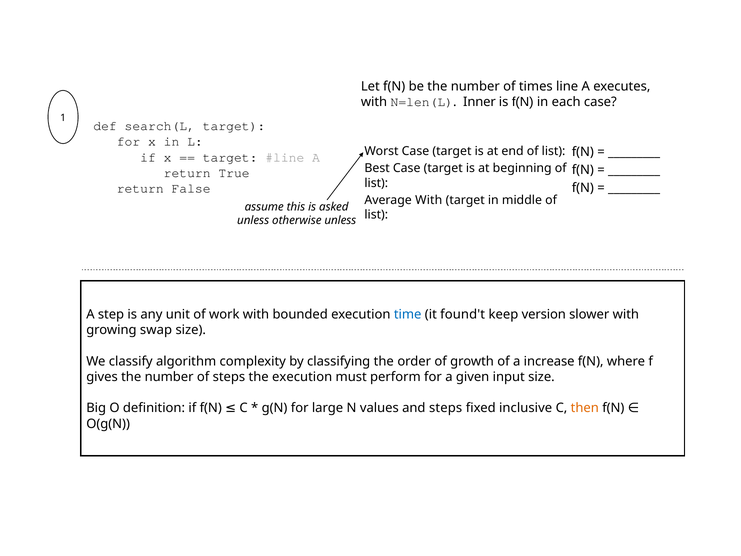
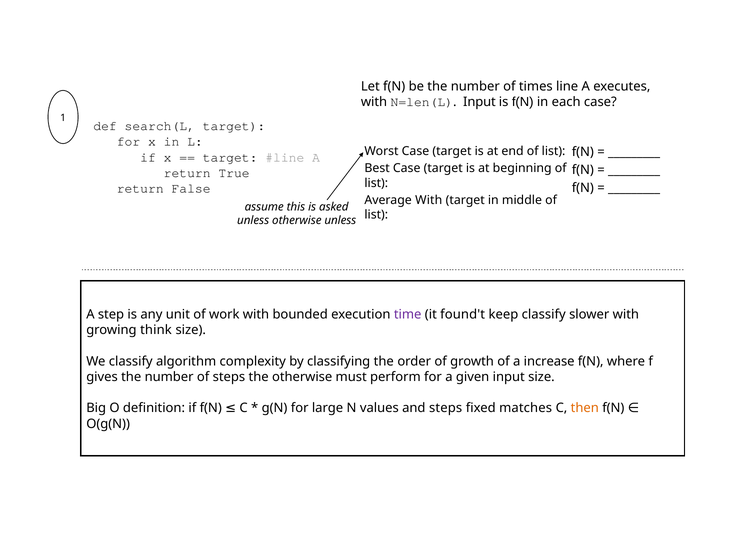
Inner: Inner -> Input (479, 102)
time colour: blue -> purple (408, 314)
keep version: version -> classify (544, 314)
swap: swap -> think (156, 330)
the execution: execution -> otherwise (302, 377)
inclusive: inclusive -> matches (526, 408)
